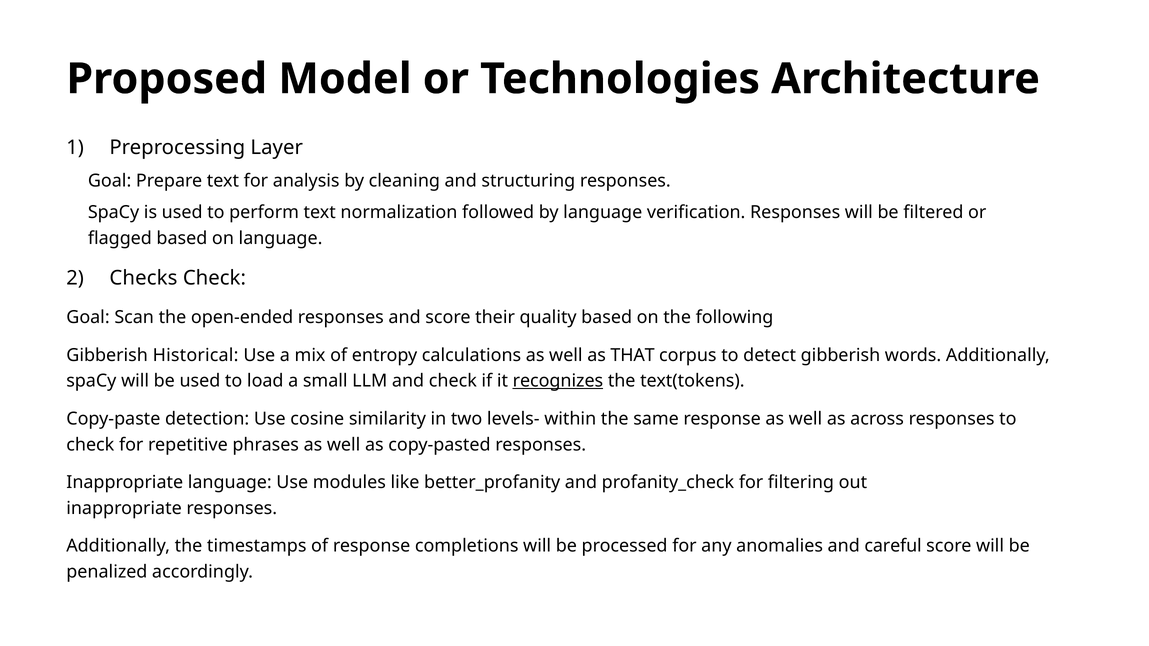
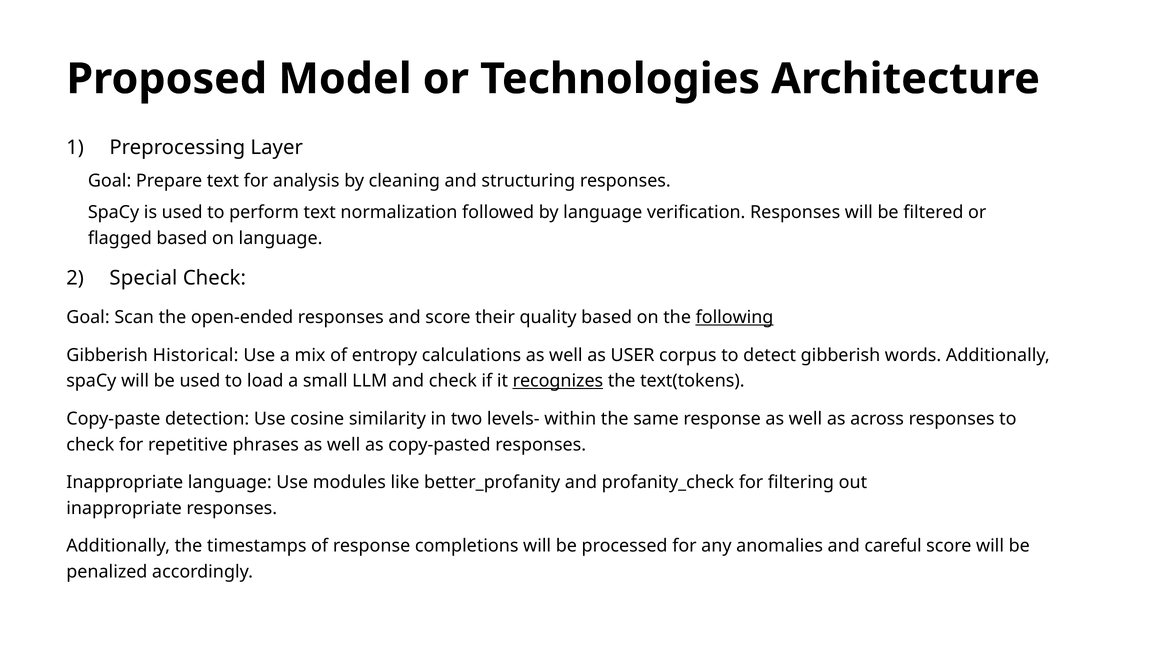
Checks: Checks -> Special (143, 278)
following underline: none -> present (735, 317)
THAT: THAT -> USER (633, 355)
